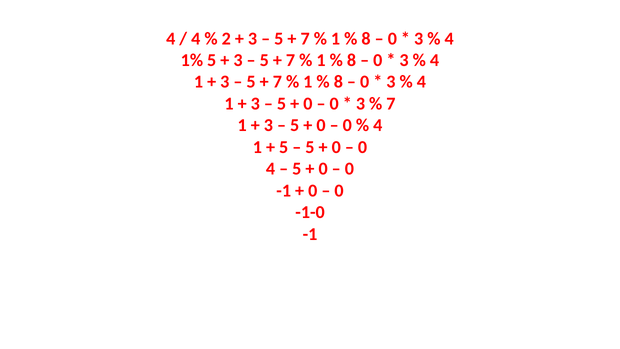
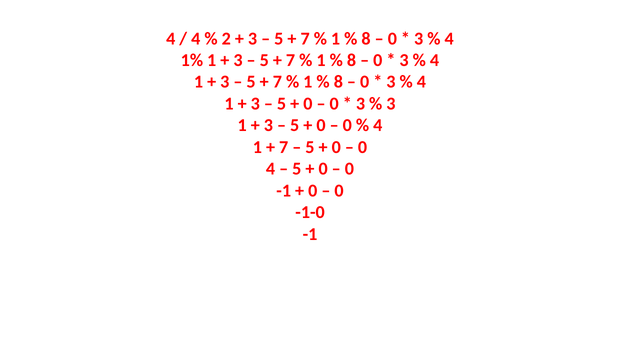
1% 5: 5 -> 1 (212, 60)
7: 7 -> 3 (391, 104)
5: 5 -> 7 (284, 147)
